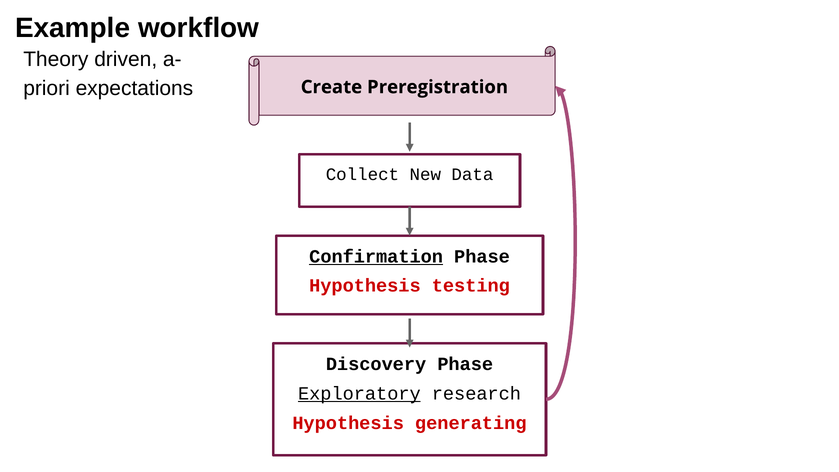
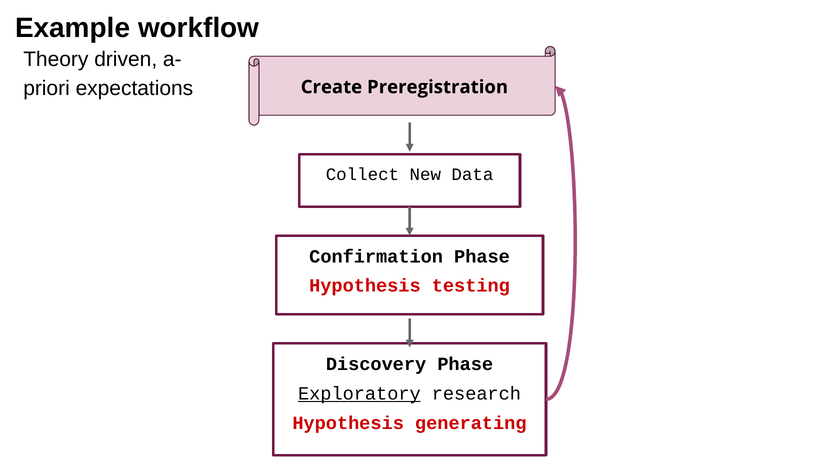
Confirmation underline: present -> none (376, 256)
